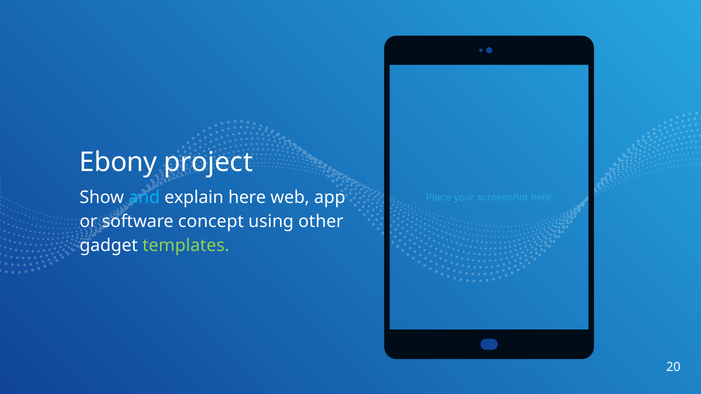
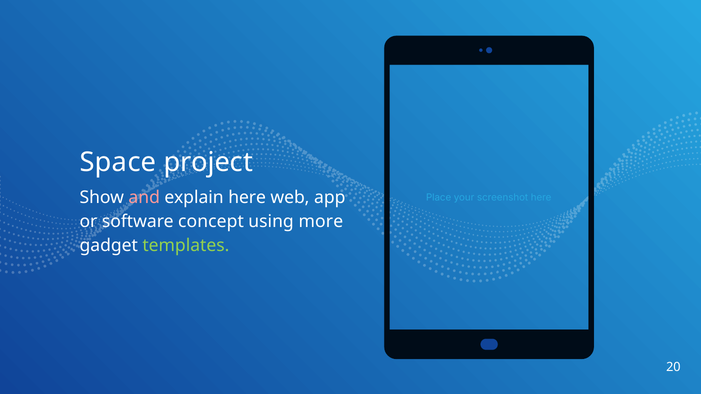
Ebony: Ebony -> Space (118, 162)
and colour: light blue -> pink (144, 198)
other: other -> more (321, 222)
